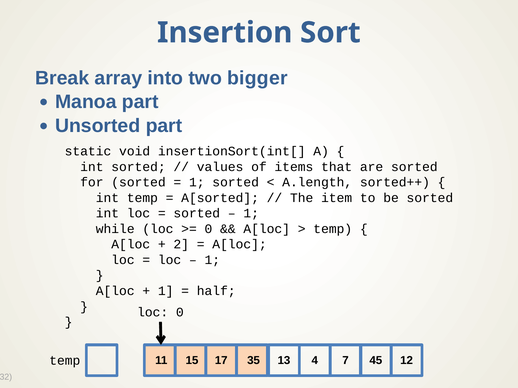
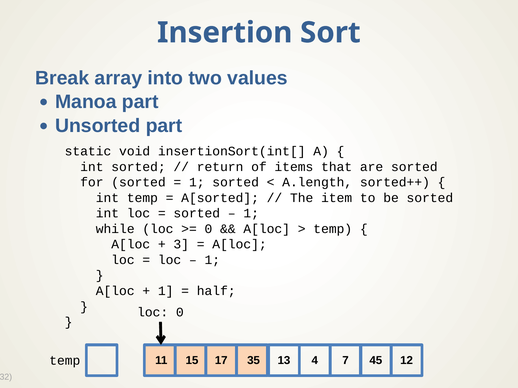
bigger: bigger -> values (258, 78)
values: values -> return (220, 167)
2: 2 -> 3 (181, 245)
